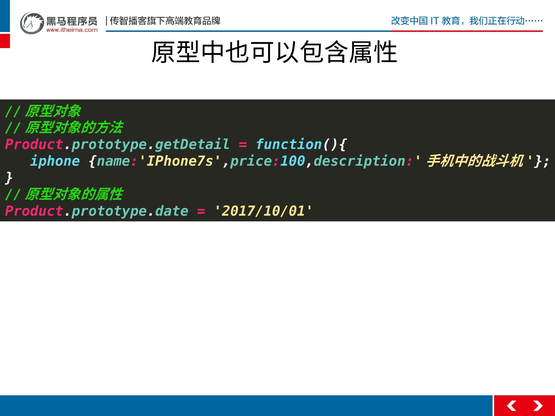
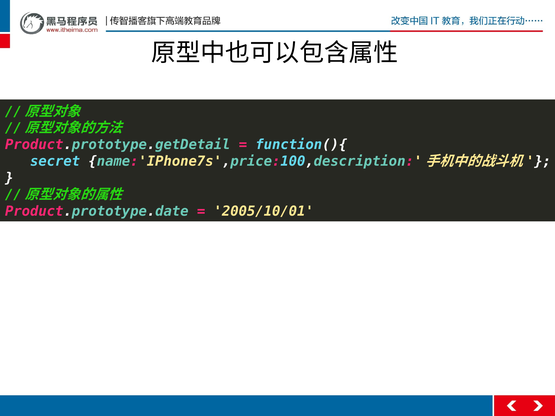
iphone: iphone -> secret (55, 161)
2017/10/01: 2017/10/01 -> 2005/10/01 (264, 211)
